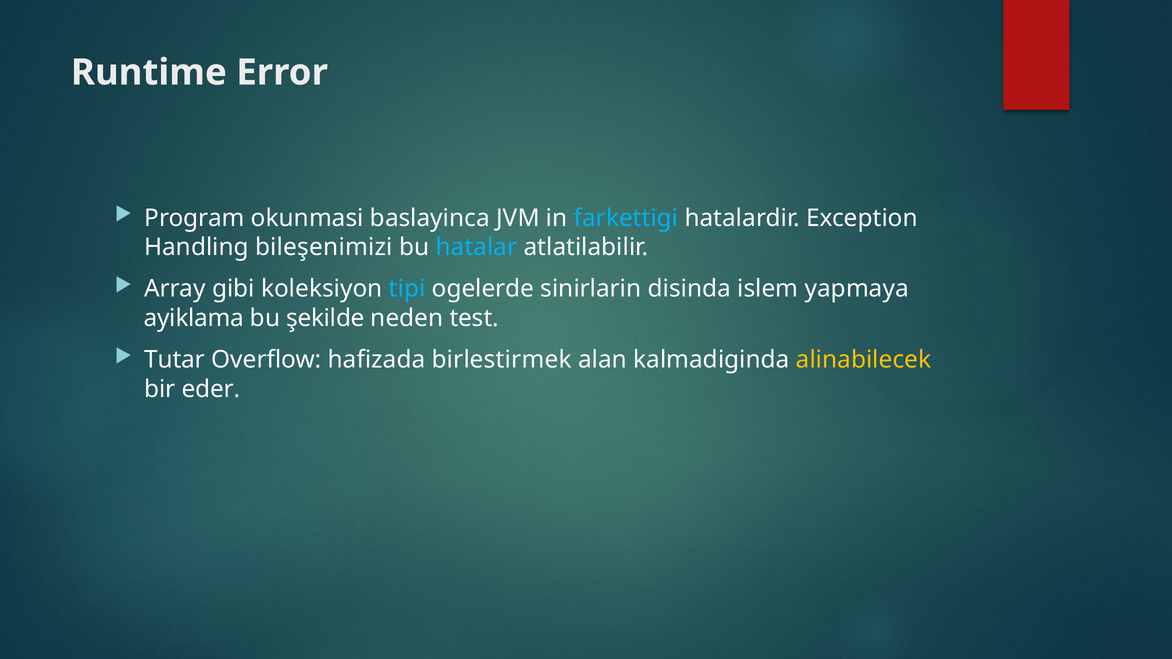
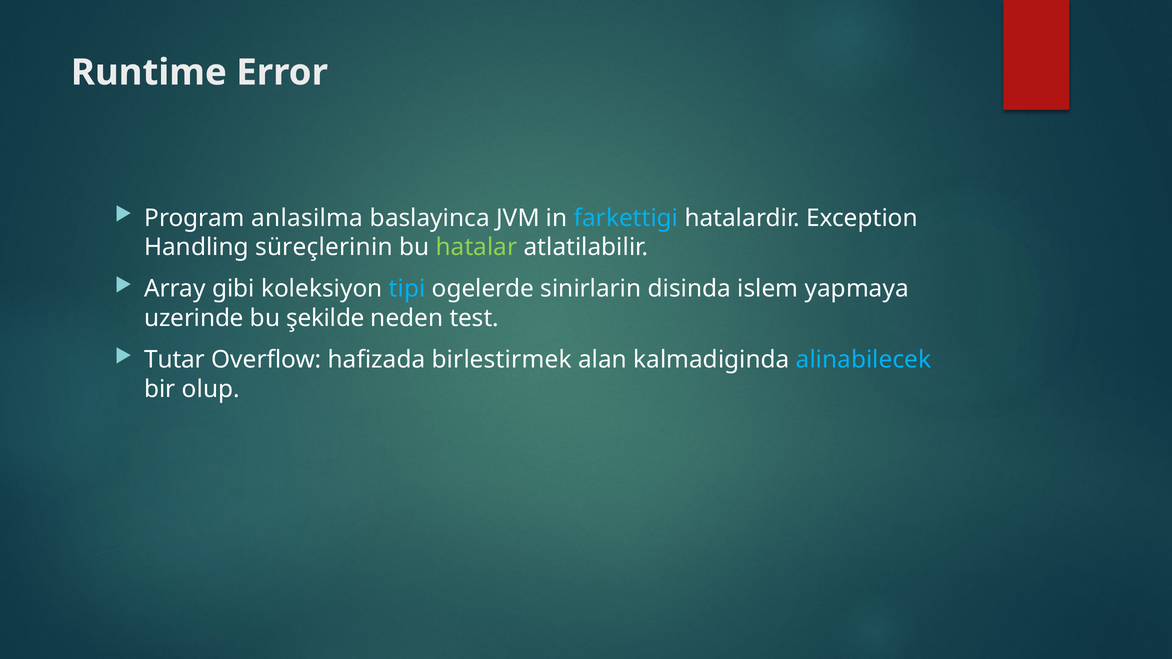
okunmasi: okunmasi -> anlasilma (307, 218)
bileşenimizi: bileşenimizi -> süreçlerinin (324, 247)
hatalar colour: light blue -> light green (477, 247)
ayiklama: ayiklama -> uzerinde (194, 318)
alinabilecek colour: yellow -> light blue (864, 360)
eder: eder -> olup (211, 389)
